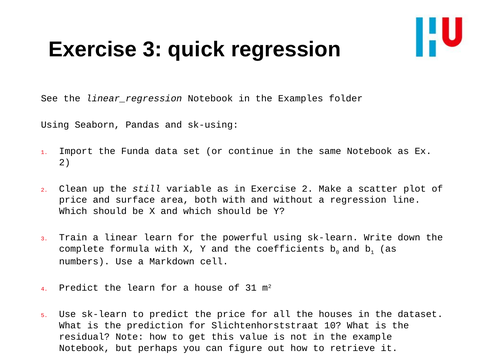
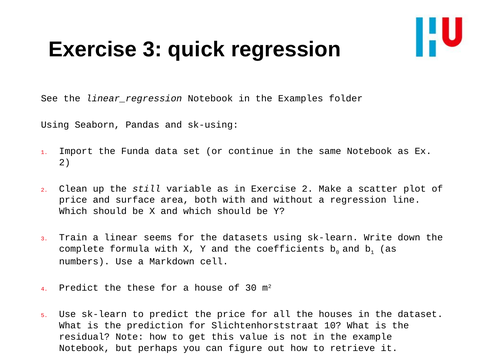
linear learn: learn -> seems (158, 238)
powerful: powerful -> datasets (245, 238)
the learn: learn -> these (141, 288)
31: 31 -> 30 (251, 288)
